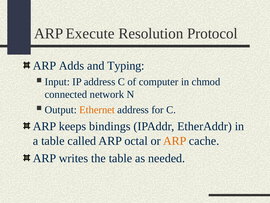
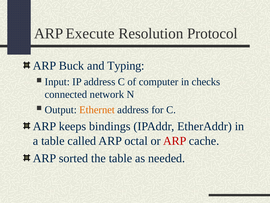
Adds: Adds -> Buck (71, 66)
chmod: chmod -> checks (206, 82)
ARP colour: orange -> red (175, 140)
writes: writes -> sorted (74, 158)
